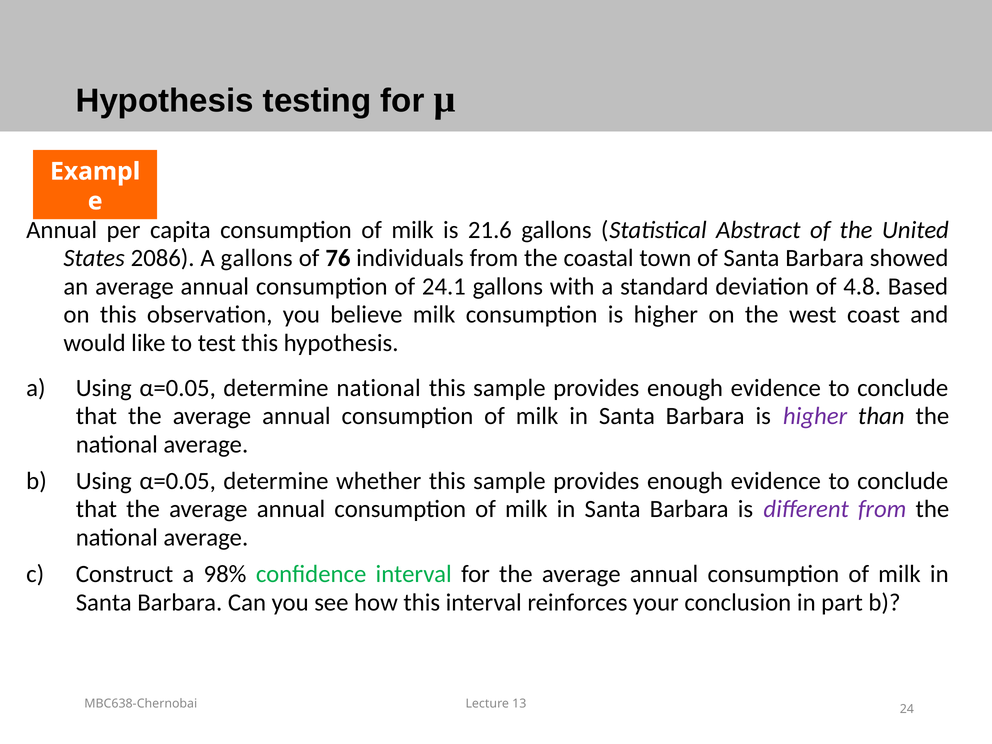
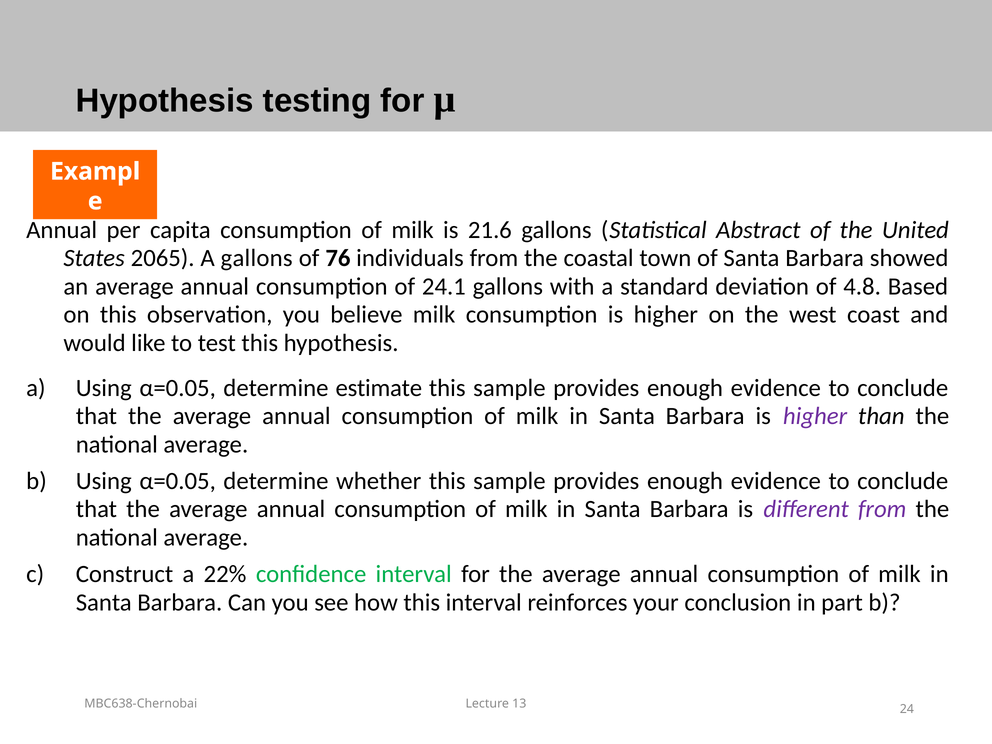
2086: 2086 -> 2065 (163, 258)
determine national: national -> estimate (379, 388)
98%: 98% -> 22% (225, 574)
